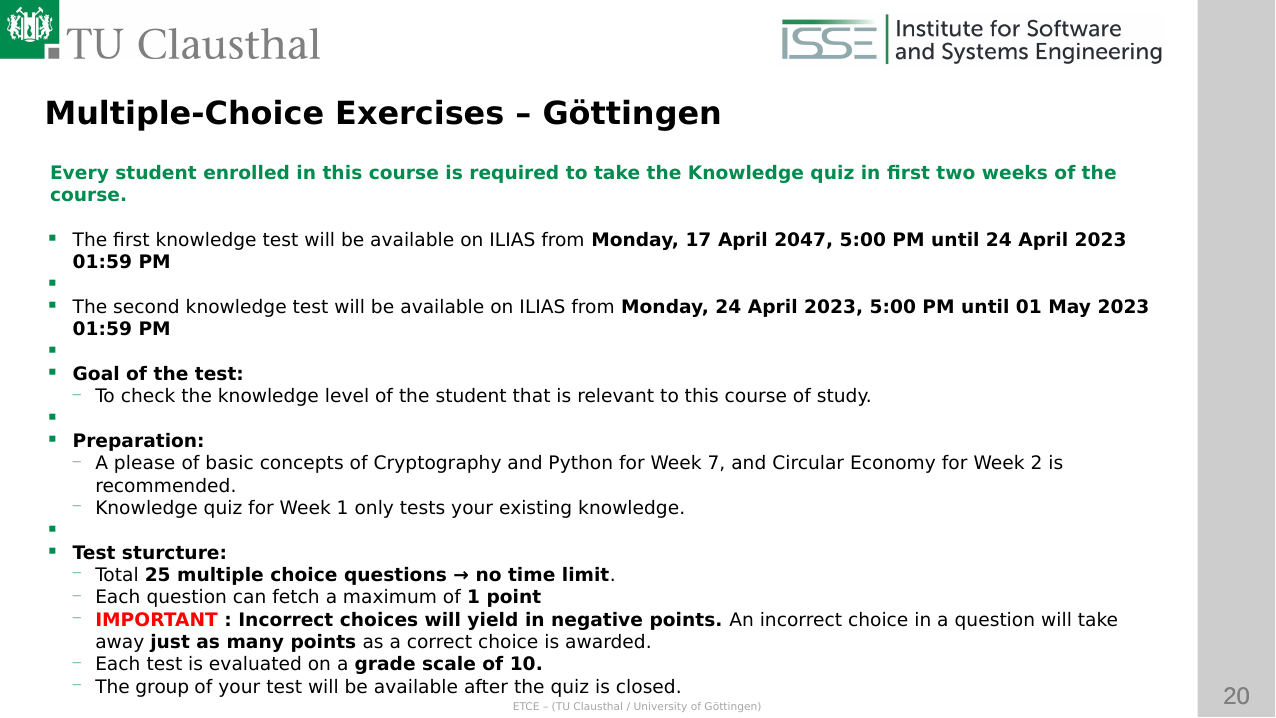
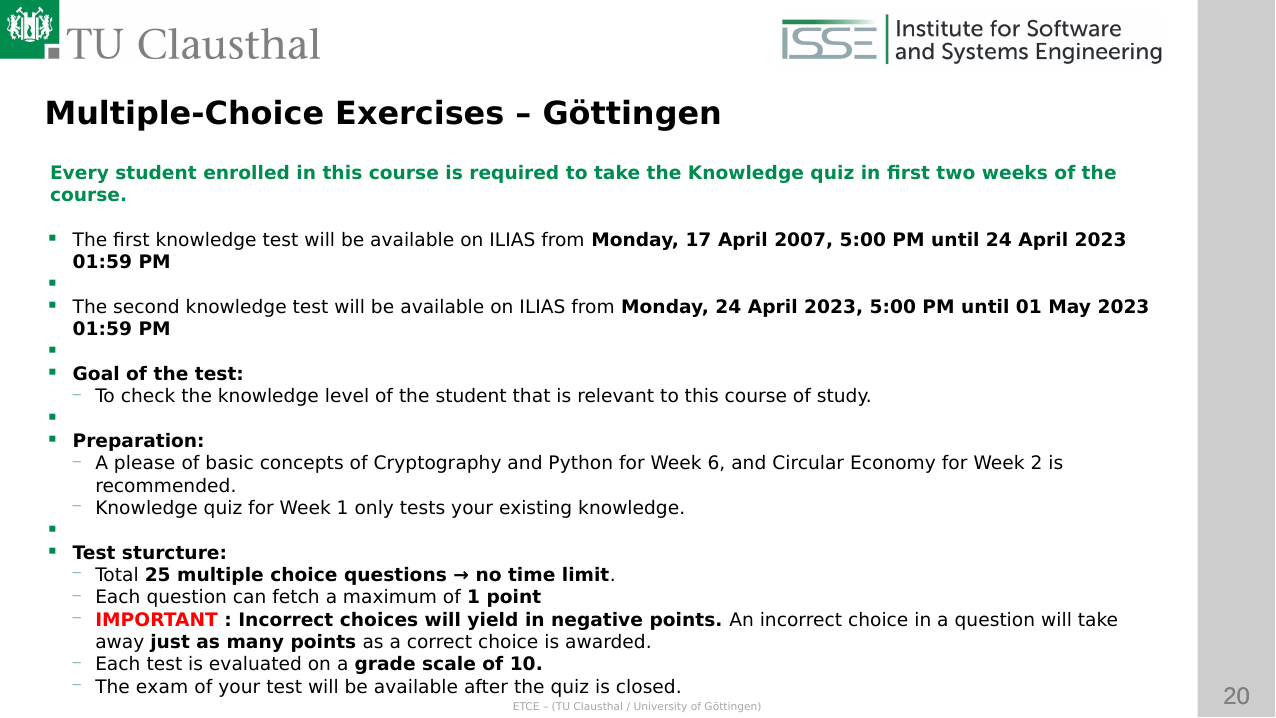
2047: 2047 -> 2007 (804, 240)
7: 7 -> 6 (717, 463)
group: group -> exam (162, 687)
